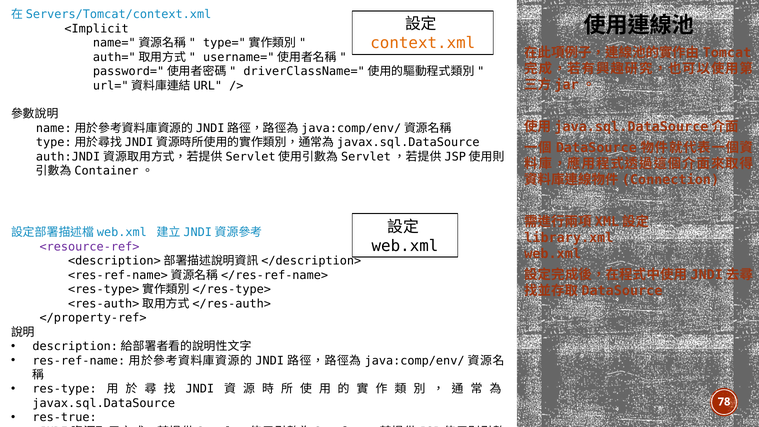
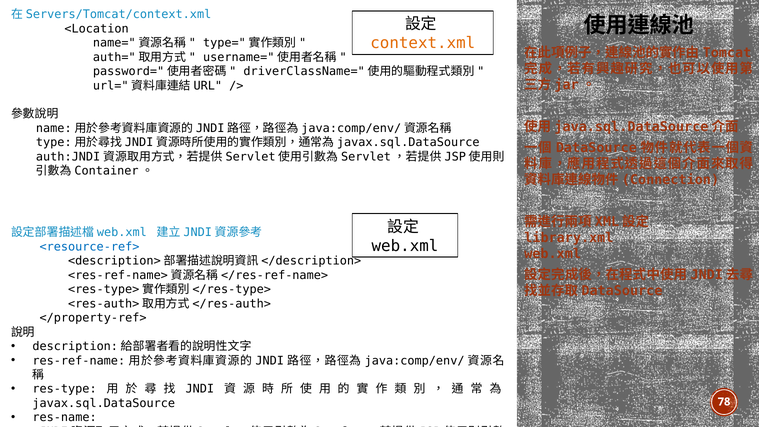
<Implicit: <Implicit -> <Location (97, 29)
<resource-ref> colour: purple -> blue (89, 247)
res-true: res-true -> res-name (65, 417)
